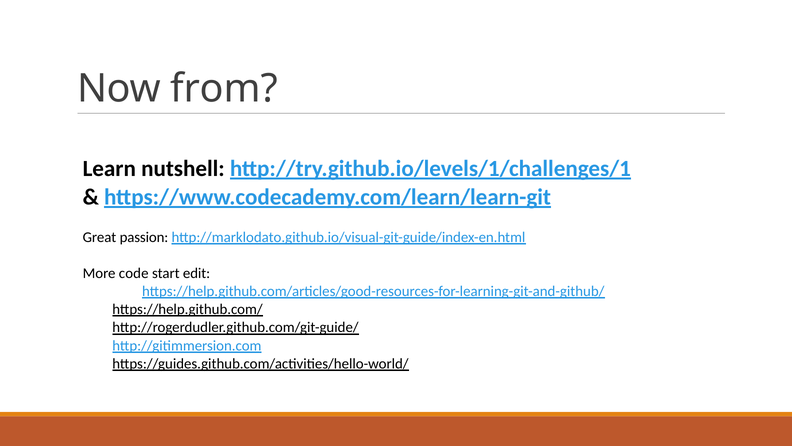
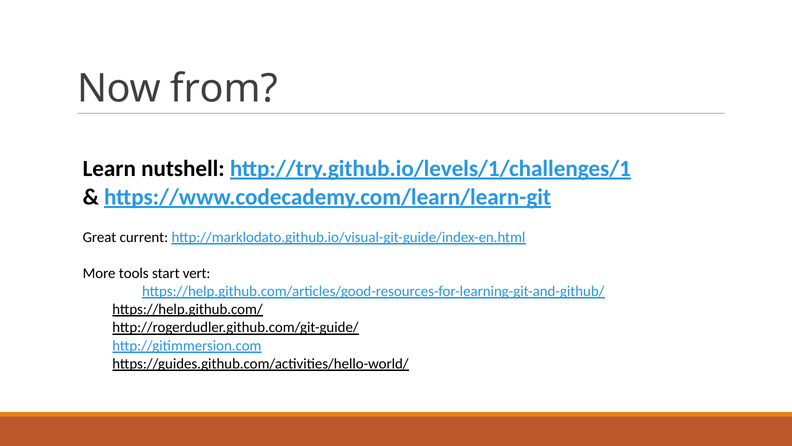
passion: passion -> current (144, 237)
code: code -> tools (134, 273)
edit: edit -> vert (197, 273)
